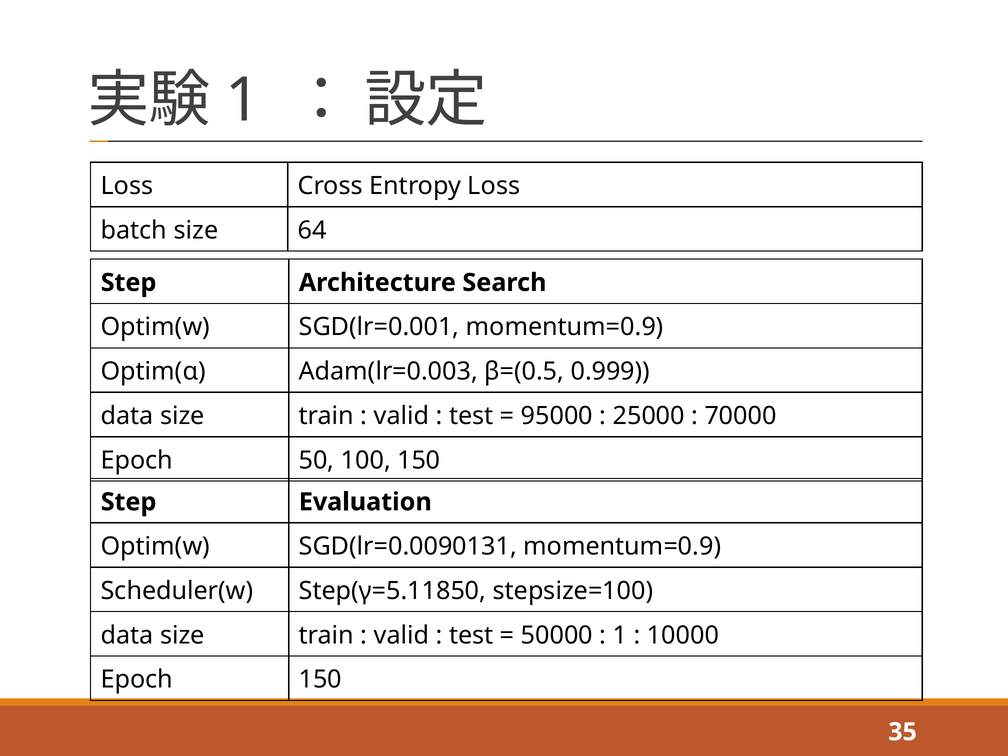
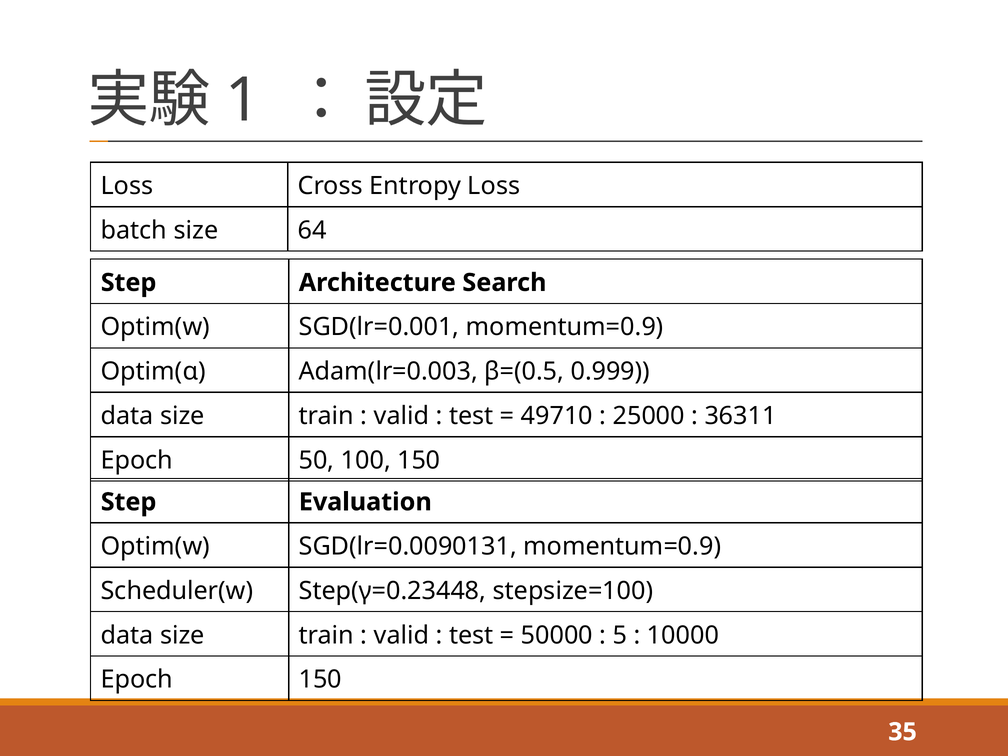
95000: 95000 -> 49710 (557, 416)
70000: 70000 -> 36311 (741, 416)
Step(γ=5.11850: Step(γ=5.11850 -> Step(γ=0.23448 (392, 591)
1: 1 -> 5 (620, 635)
